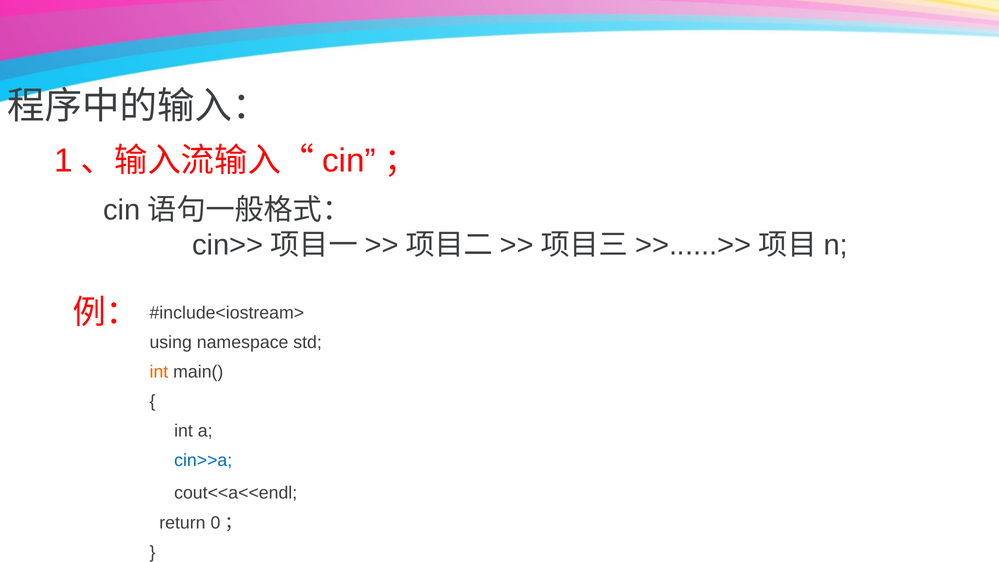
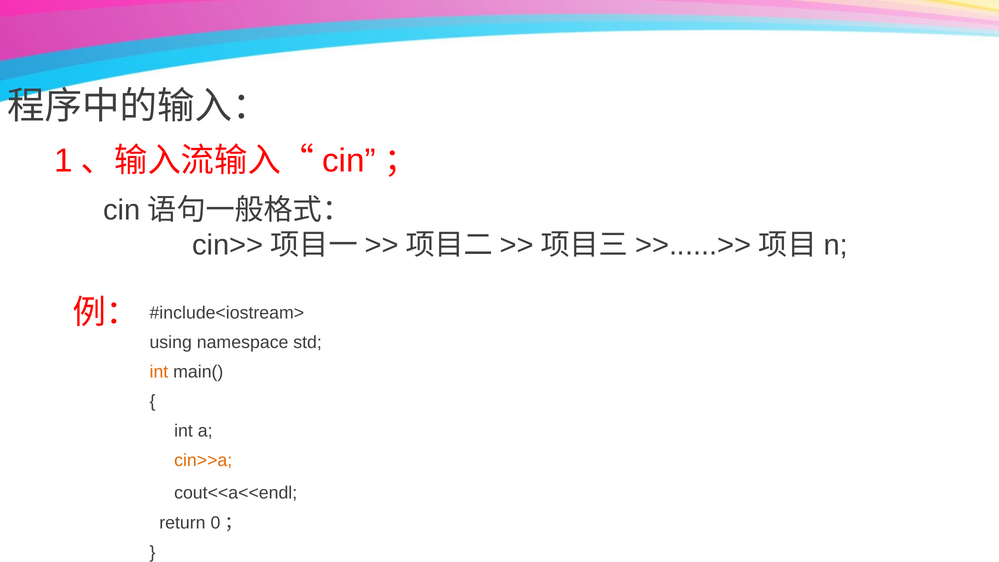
cin>>a colour: blue -> orange (203, 461)
